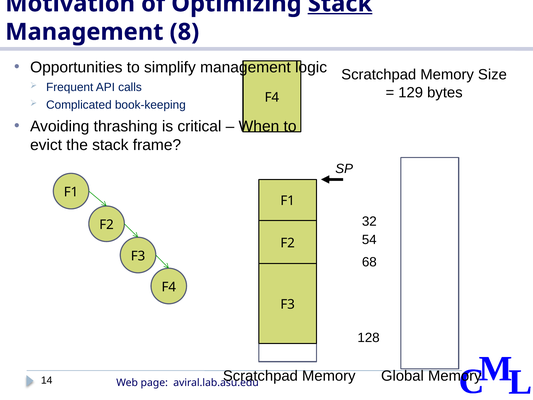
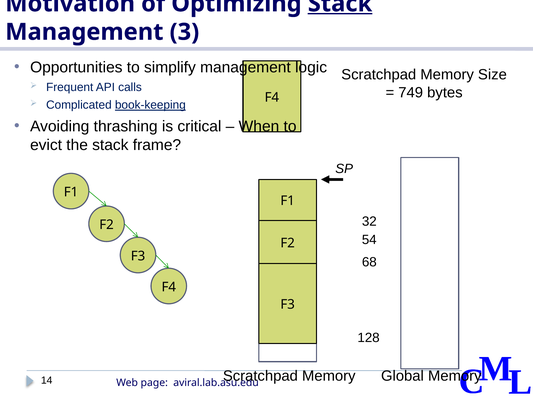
8: 8 -> 3 (184, 32)
129: 129 -> 749 (411, 92)
book-keeping underline: none -> present (150, 105)
